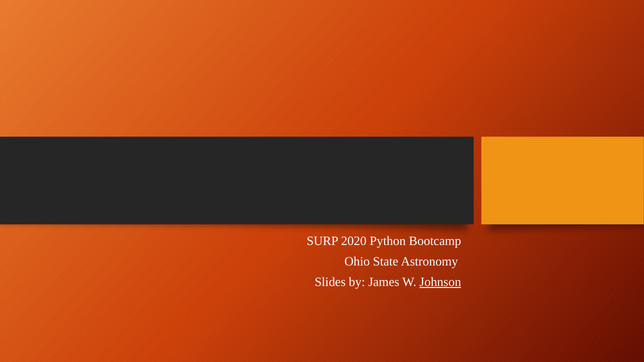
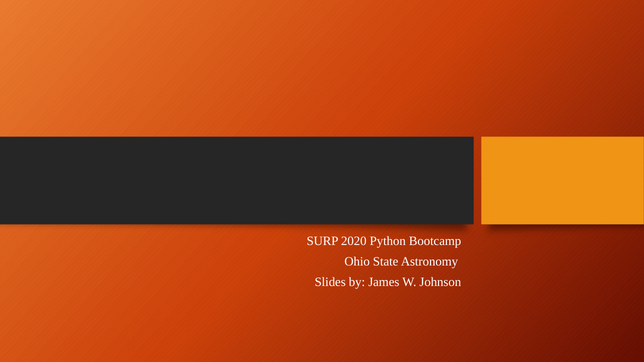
Johnson underline: present -> none (440, 282)
